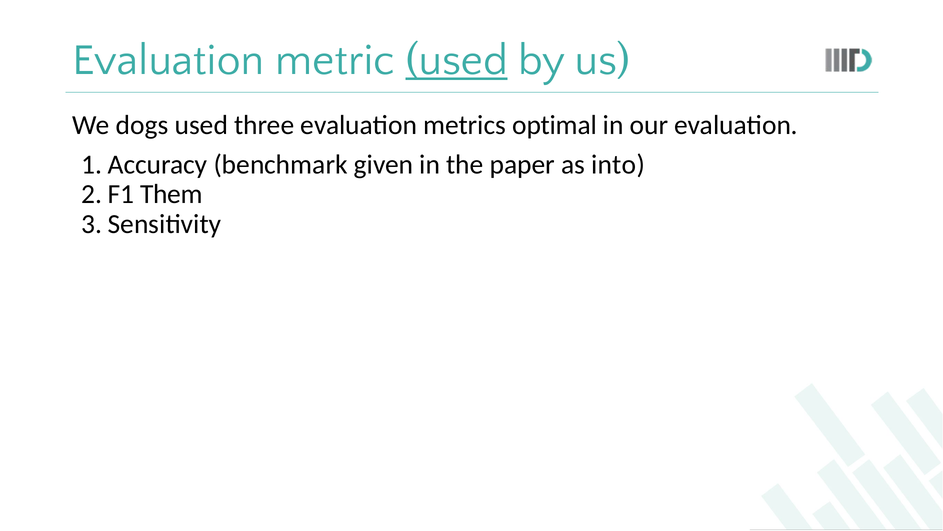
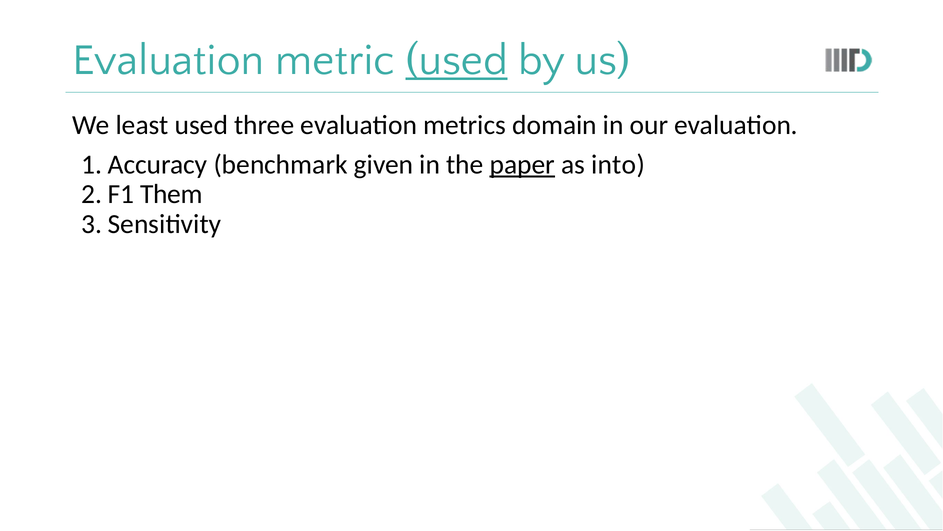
dogs: dogs -> least (142, 125)
optimal: optimal -> domain (555, 125)
paper underline: none -> present (522, 165)
